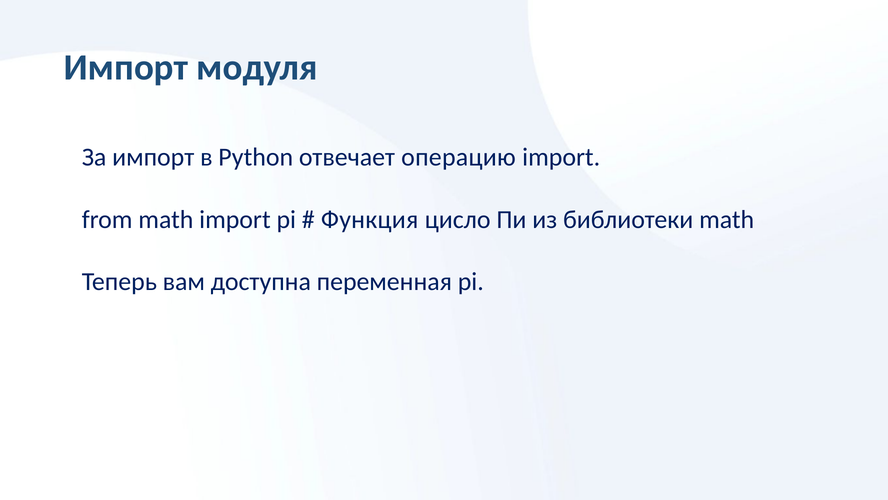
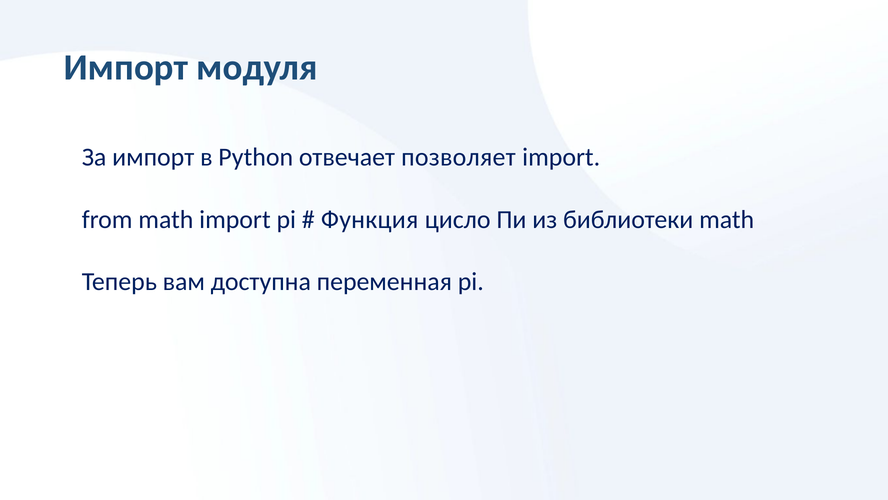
операцию: операцию -> позволяет (458, 157)
